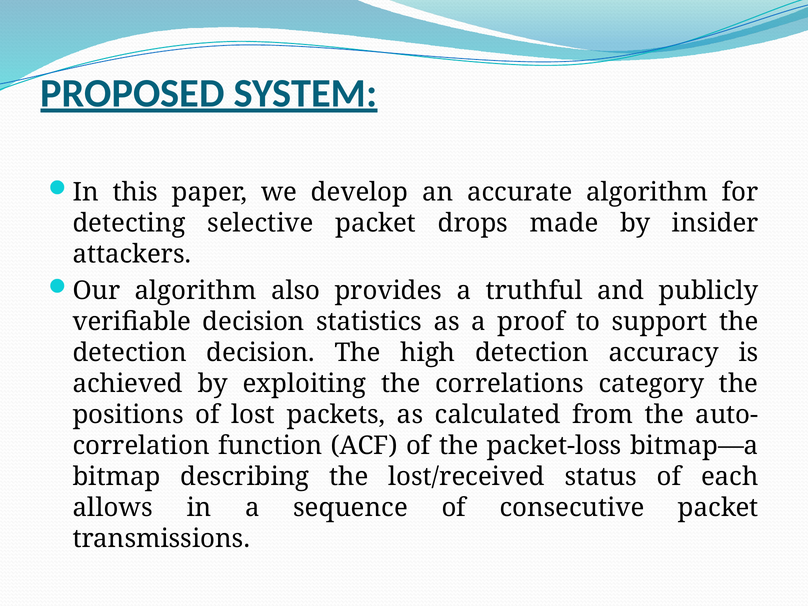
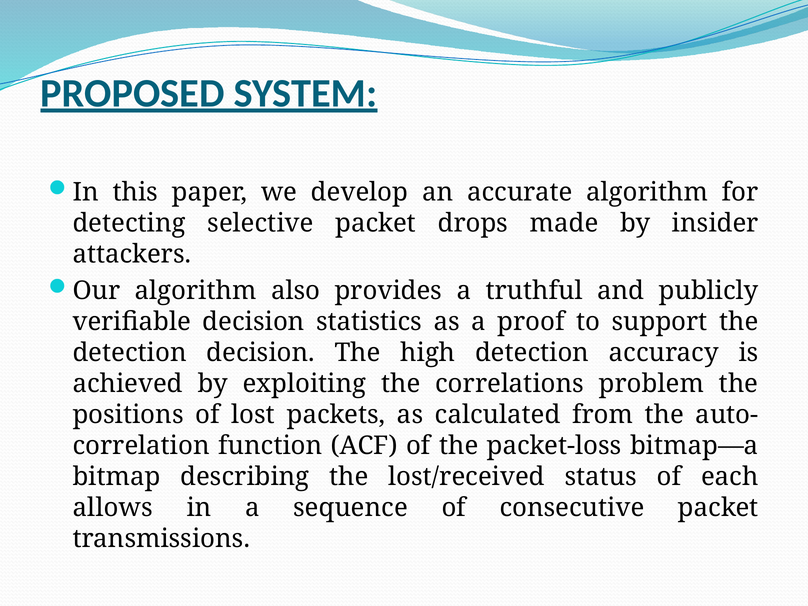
category: category -> problem (651, 384)
